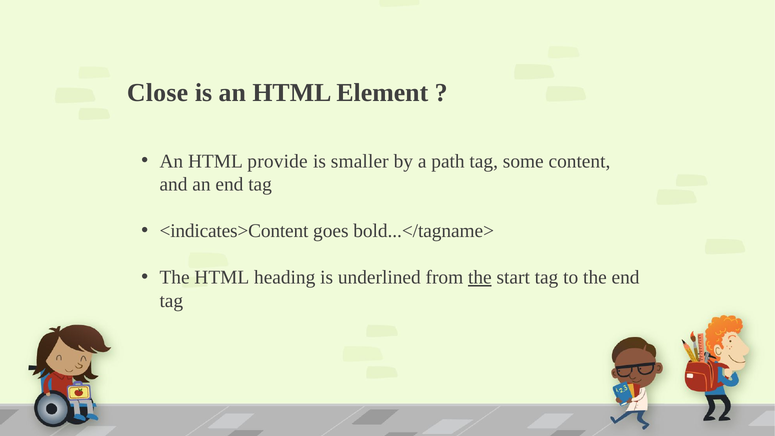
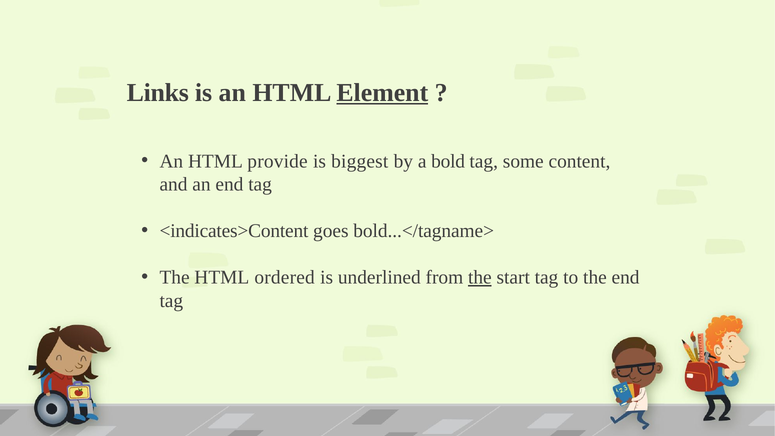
Close: Close -> Links (158, 93)
Element underline: none -> present (382, 93)
smaller: smaller -> biggest (360, 161)
path: path -> bold (448, 161)
heading: heading -> ordered (285, 277)
